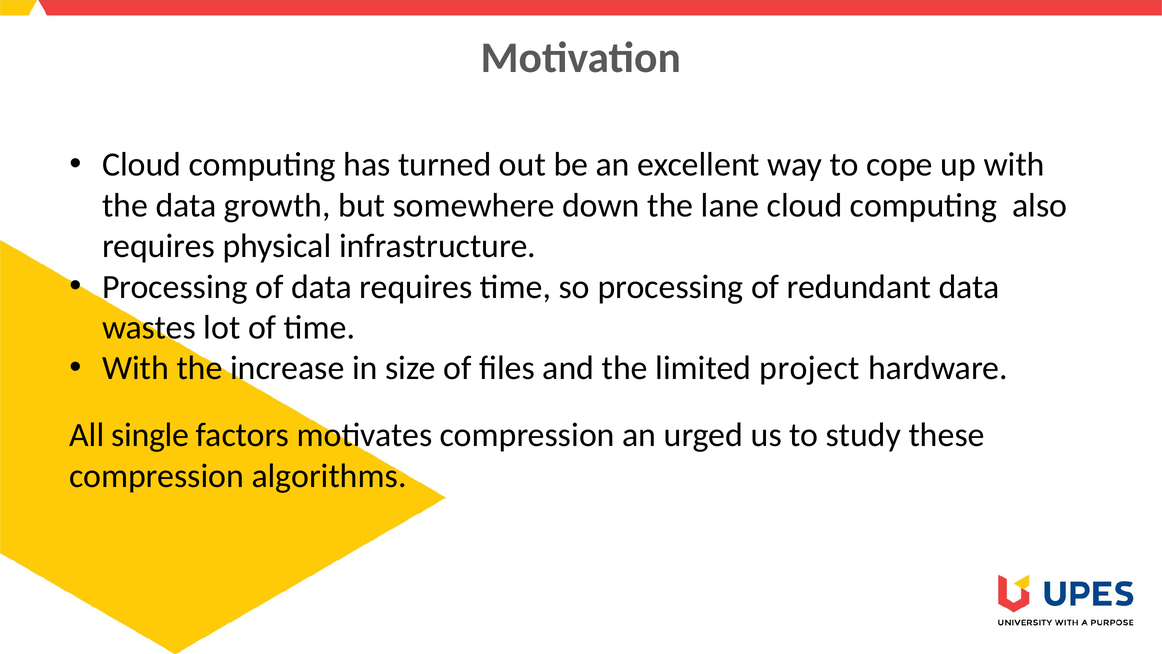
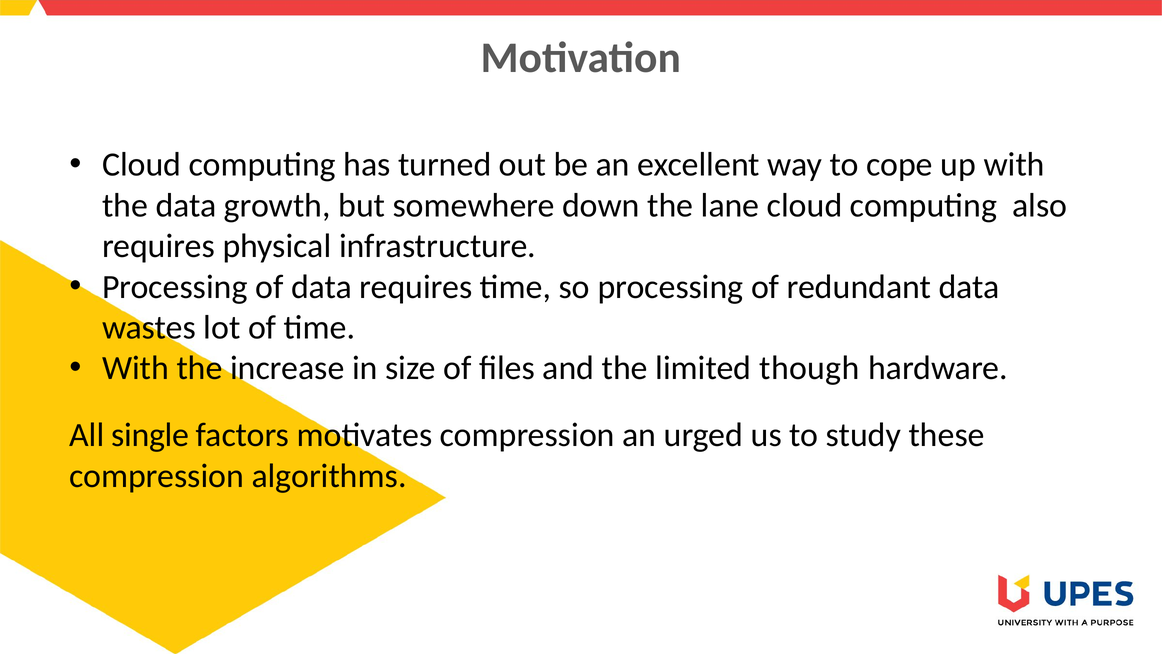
project: project -> though (809, 368)
